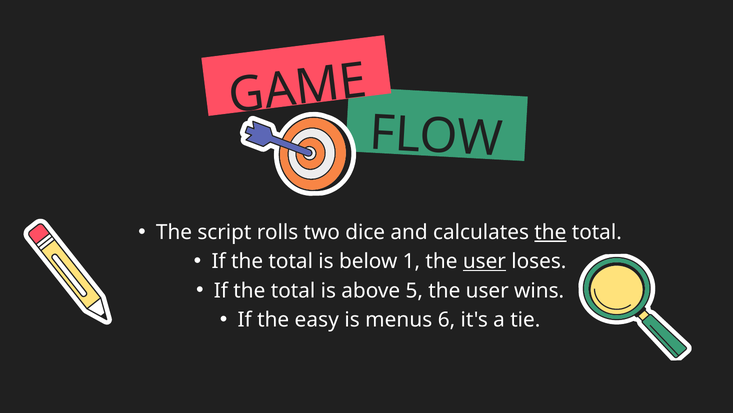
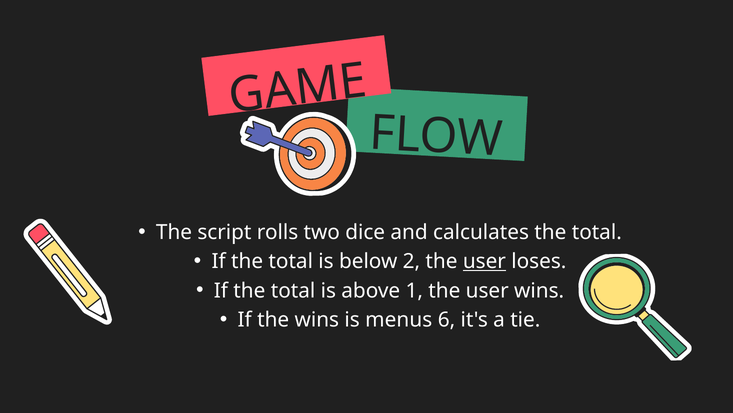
the underline: present -> none (550, 232)
1: 1 -> 2 (411, 261)
5: 5 -> 1 (414, 290)
the easy: easy -> wins (317, 319)
